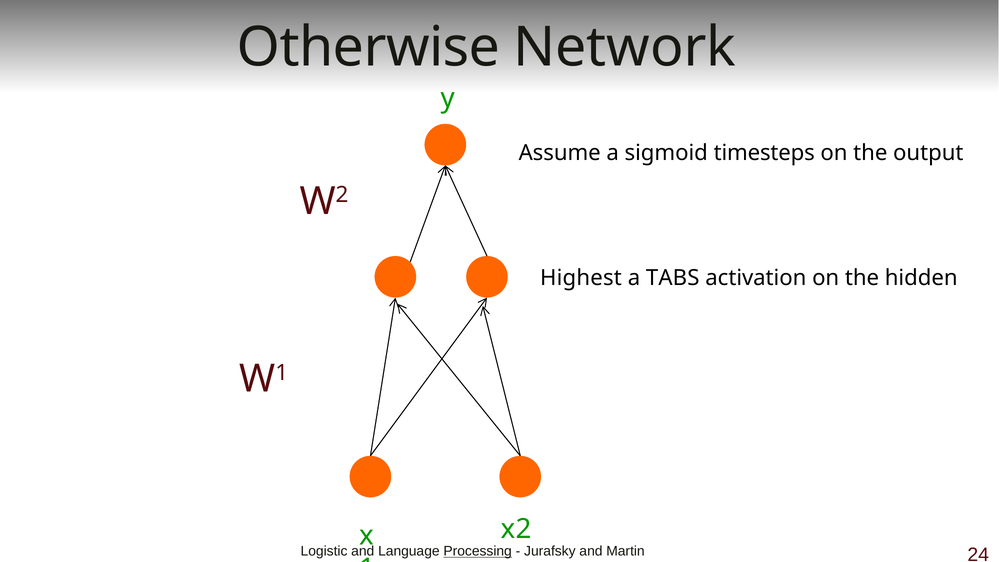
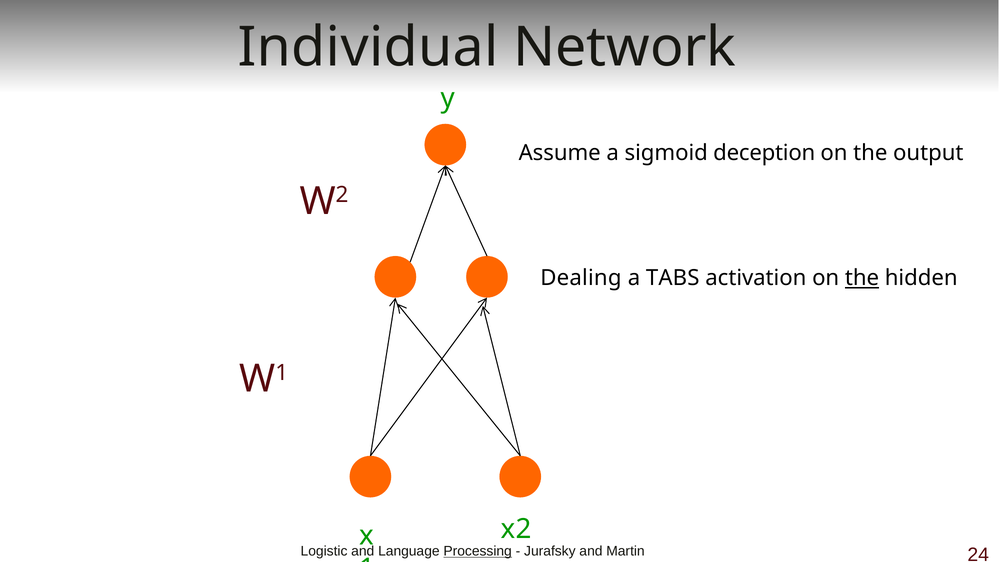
Otherwise: Otherwise -> Individual (368, 48)
timesteps: timesteps -> deception (764, 153)
Highest: Highest -> Dealing (581, 278)
the underline: none -> present (862, 278)
